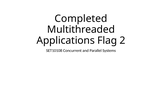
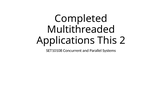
Flag: Flag -> This (107, 40)
